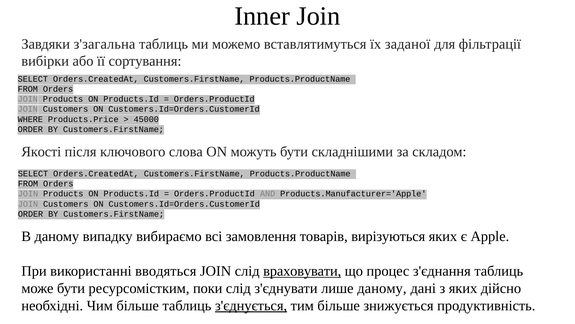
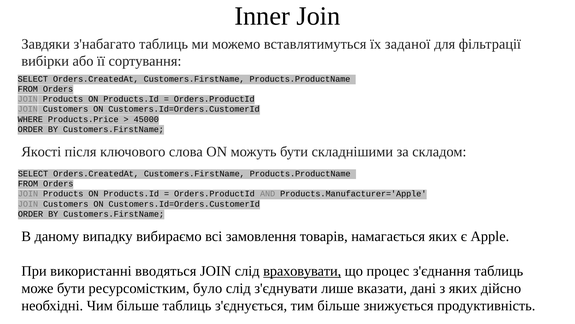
з'загальна: з'загальна -> з'набагато (105, 44)
вирізуються: вирізуються -> намагається (388, 236)
поки: поки -> було (208, 288)
лише даному: даному -> вказати (382, 288)
з'єднується underline: present -> none (251, 305)
